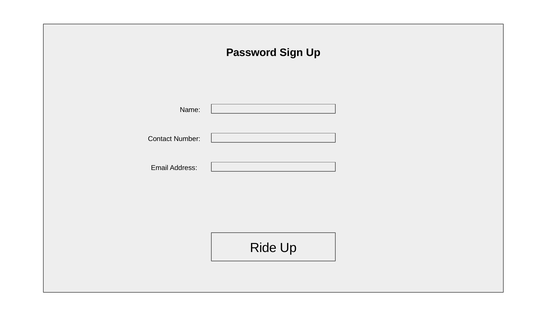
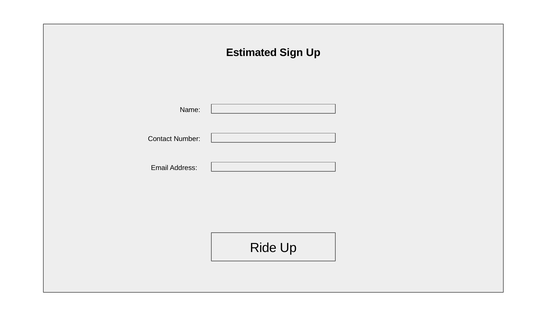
Password: Password -> Estimated (251, 53)
